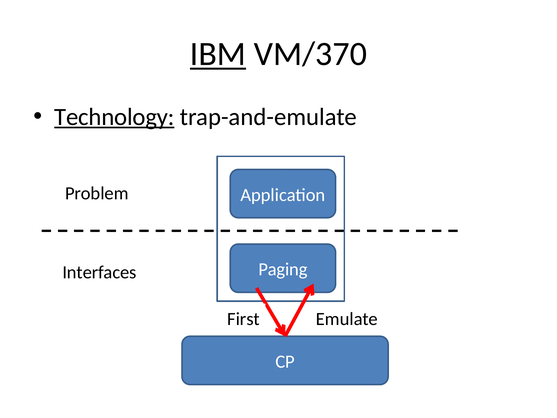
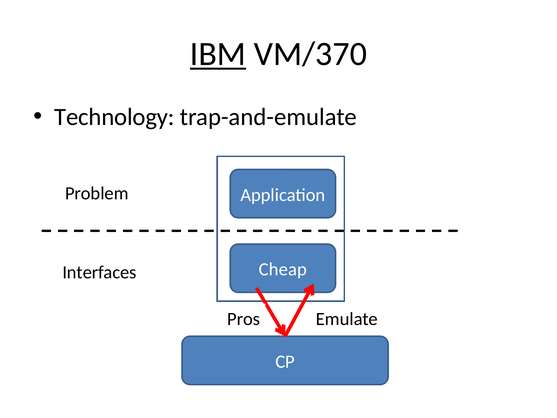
Technology underline: present -> none (114, 117)
Paging: Paging -> Cheap (283, 269)
First: First -> Pros (244, 319)
